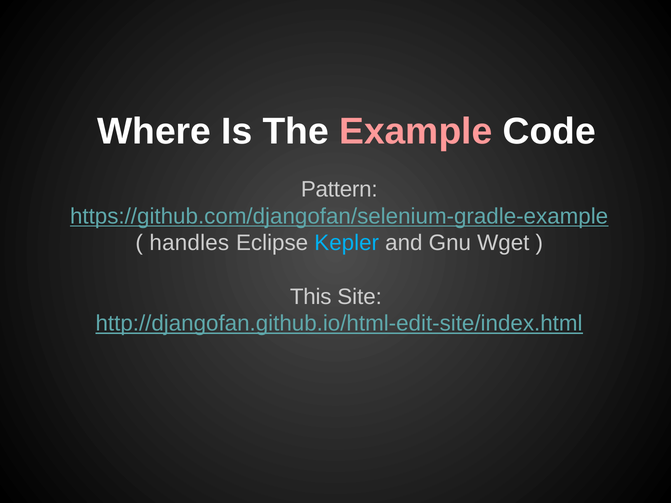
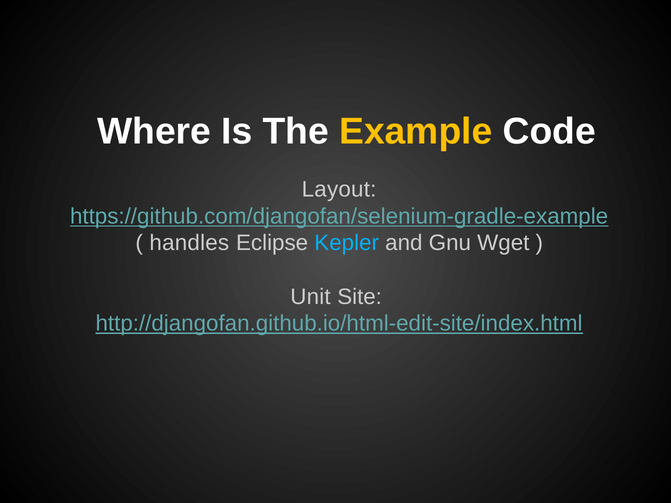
Example colour: pink -> yellow (416, 131)
Pattern: Pattern -> Layout (339, 189)
This: This -> Unit (310, 297)
